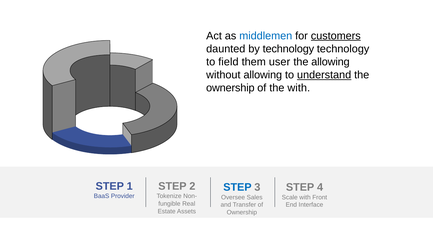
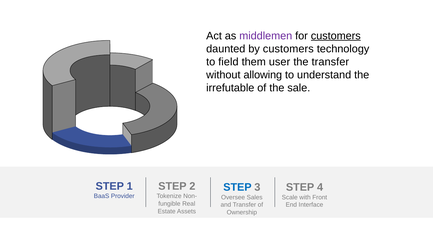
middlemen colour: blue -> purple (266, 36)
by technology: technology -> customers (288, 49)
the allowing: allowing -> transfer (330, 62)
understand underline: present -> none (324, 75)
ownership: ownership -> irrefutable (230, 88)
the with: with -> sale (299, 88)
